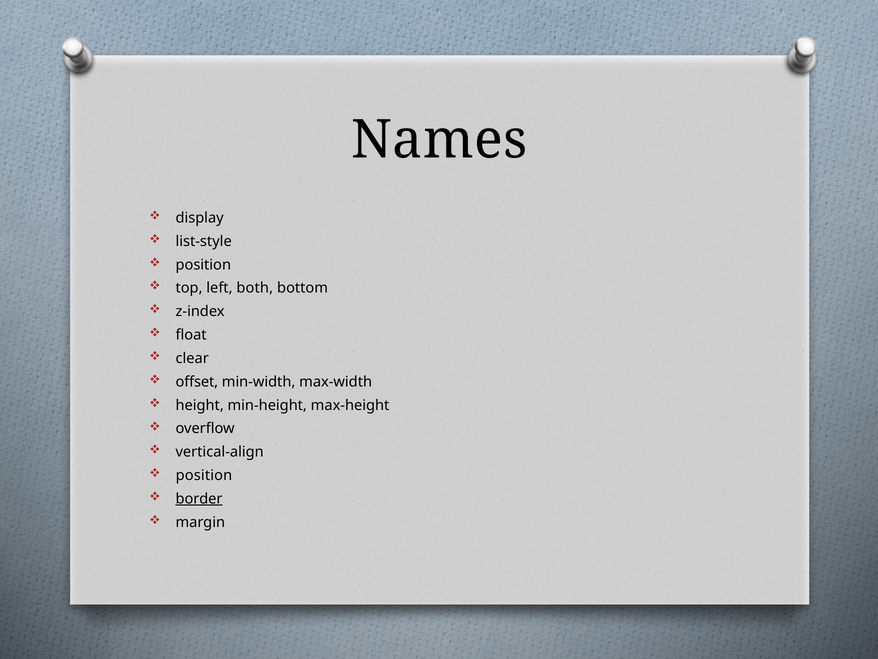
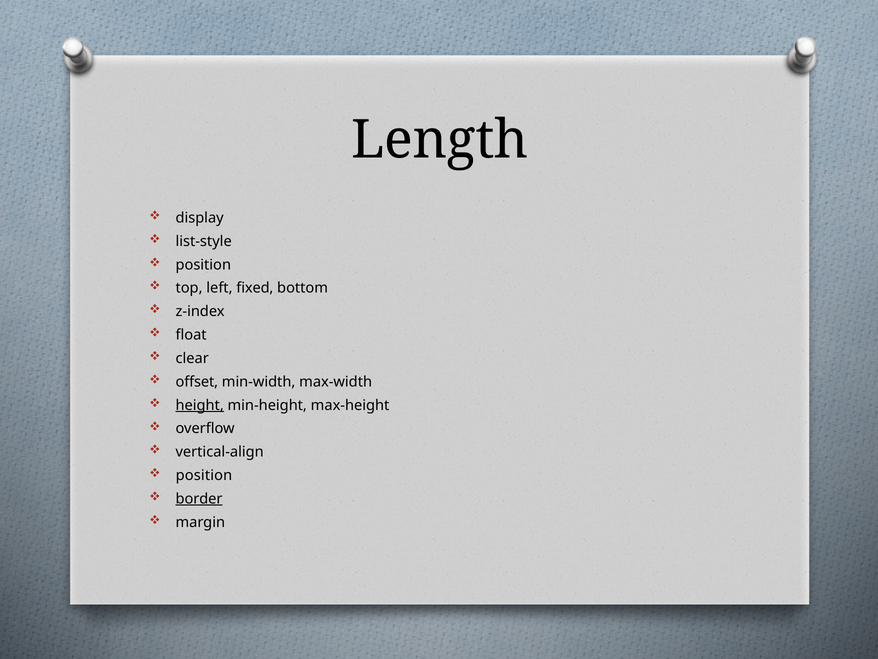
Names: Names -> Length (440, 140)
both: both -> fixed (255, 288)
height underline: none -> present (200, 405)
